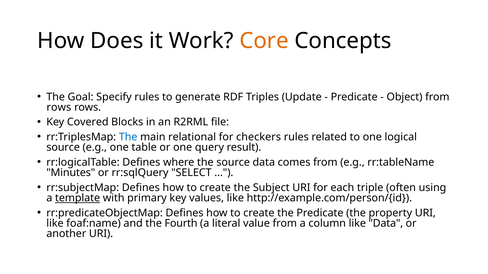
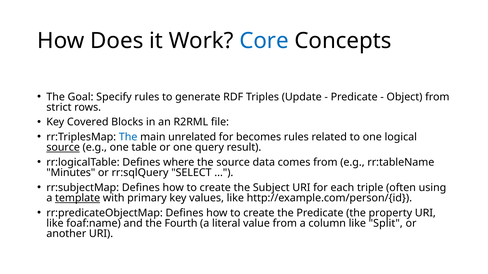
Core colour: orange -> blue (264, 41)
rows: rows -> strict (59, 107)
relational: relational -> unrelated (192, 137)
checkers: checkers -> becomes (259, 137)
source underline: none -> present (63, 148)
like Data: Data -> Split (386, 224)
